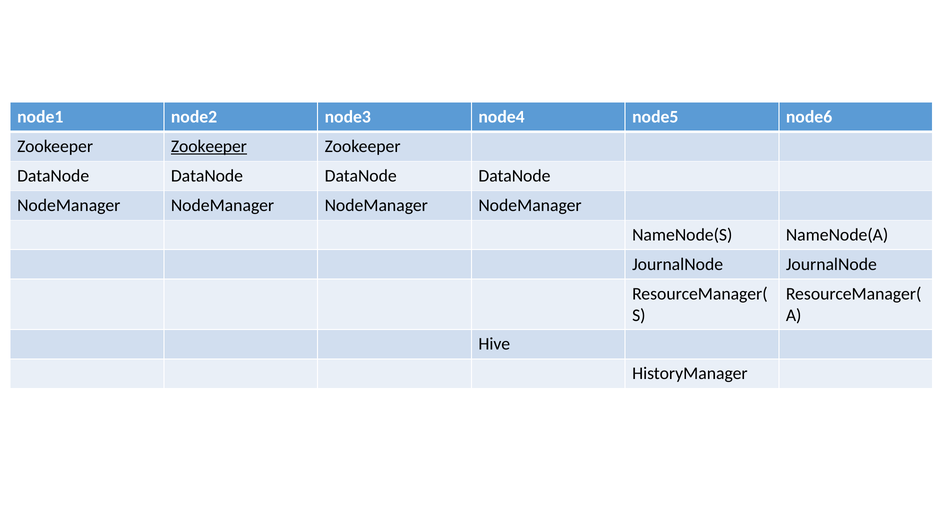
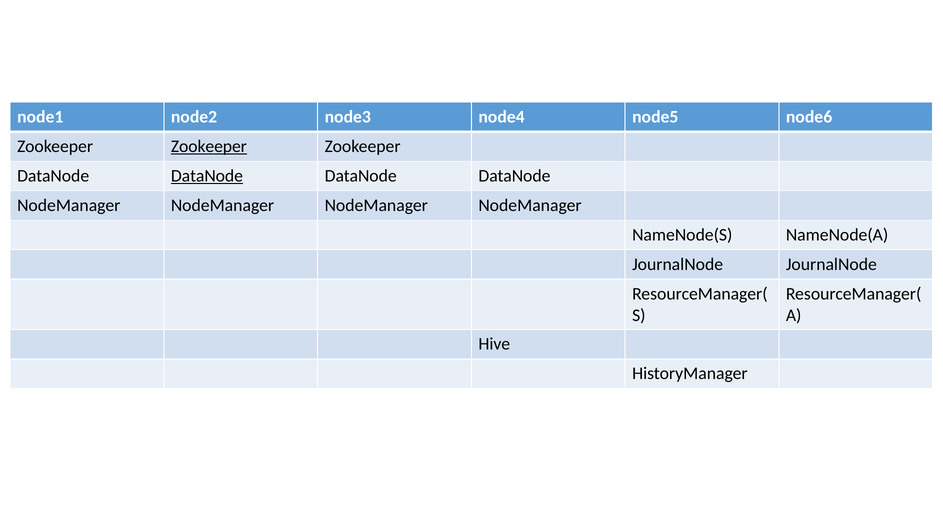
DataNode underline: none -> present (207, 176)
